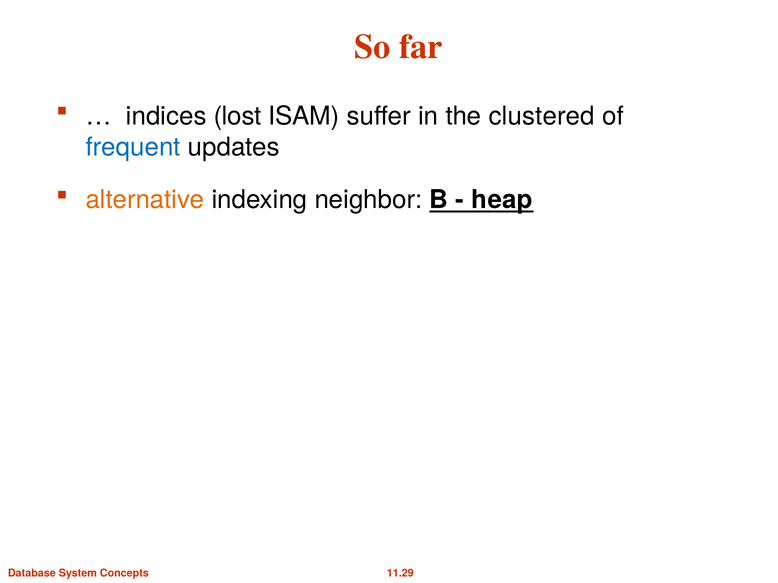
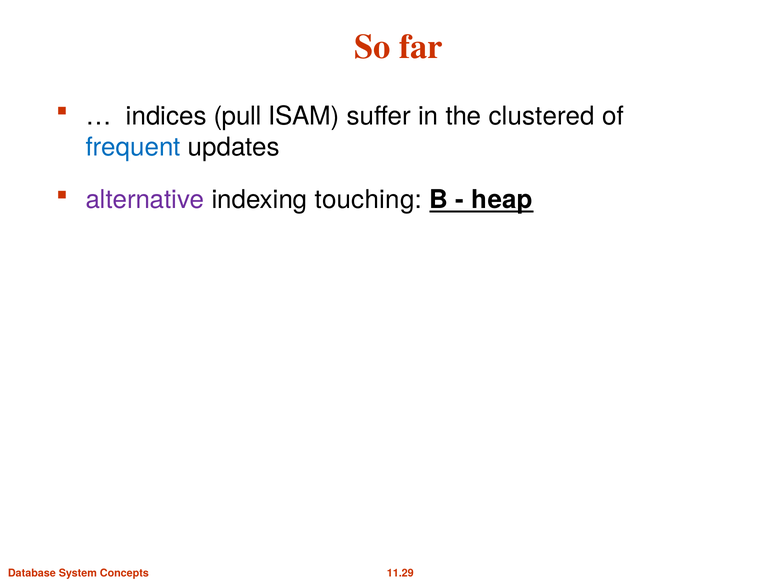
lost: lost -> pull (237, 116)
alternative colour: orange -> purple (145, 200)
neighbor: neighbor -> touching (368, 200)
